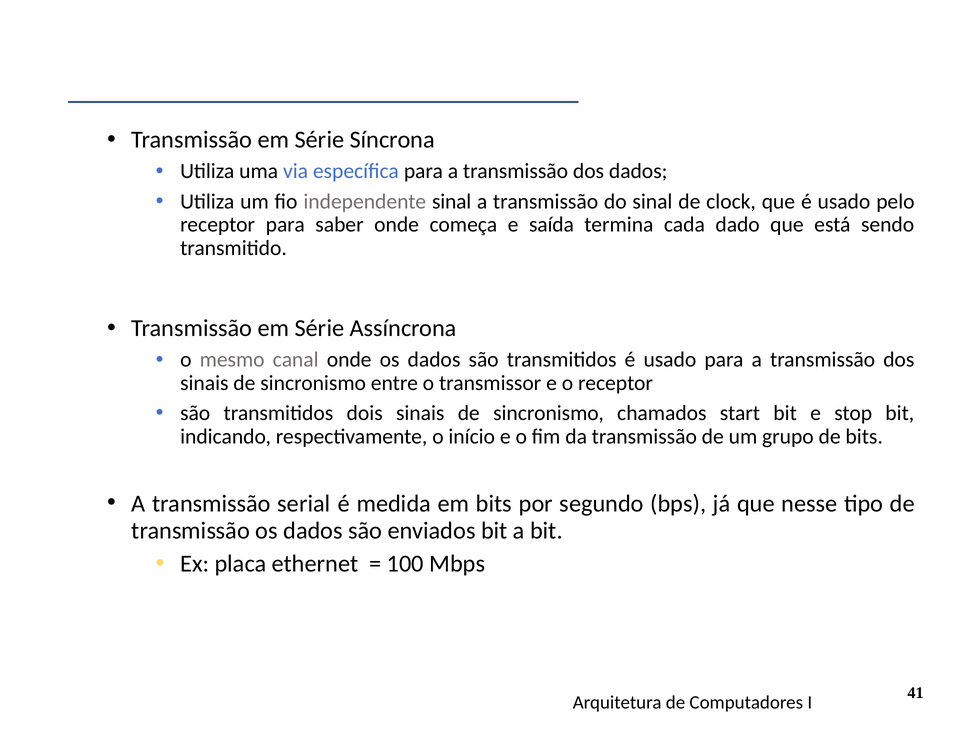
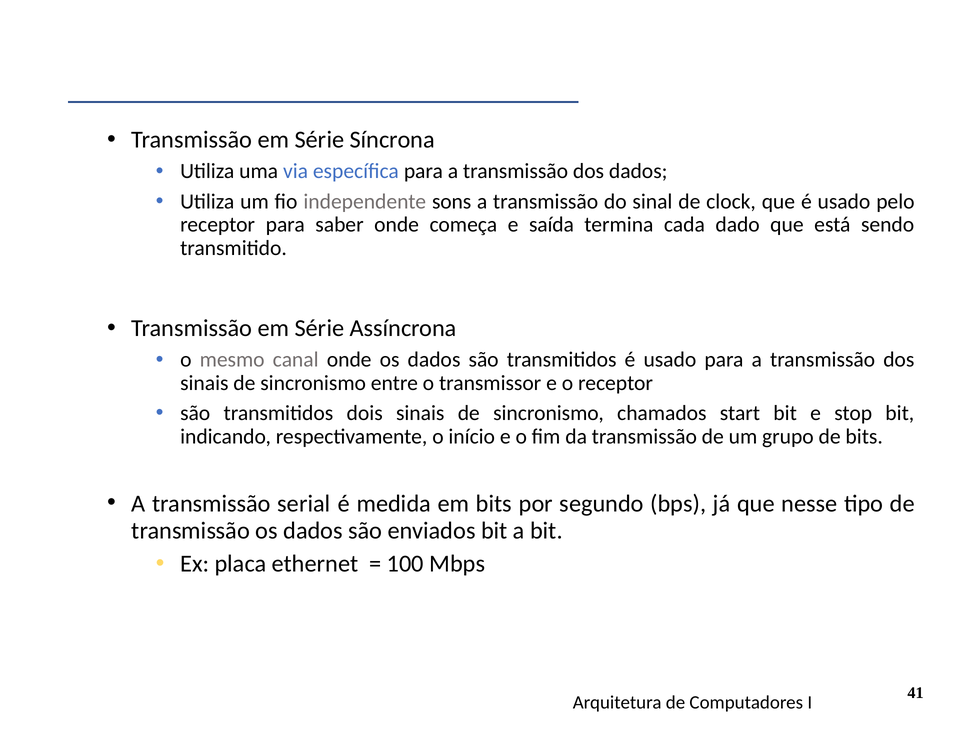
independente sinal: sinal -> sons (452, 201)
